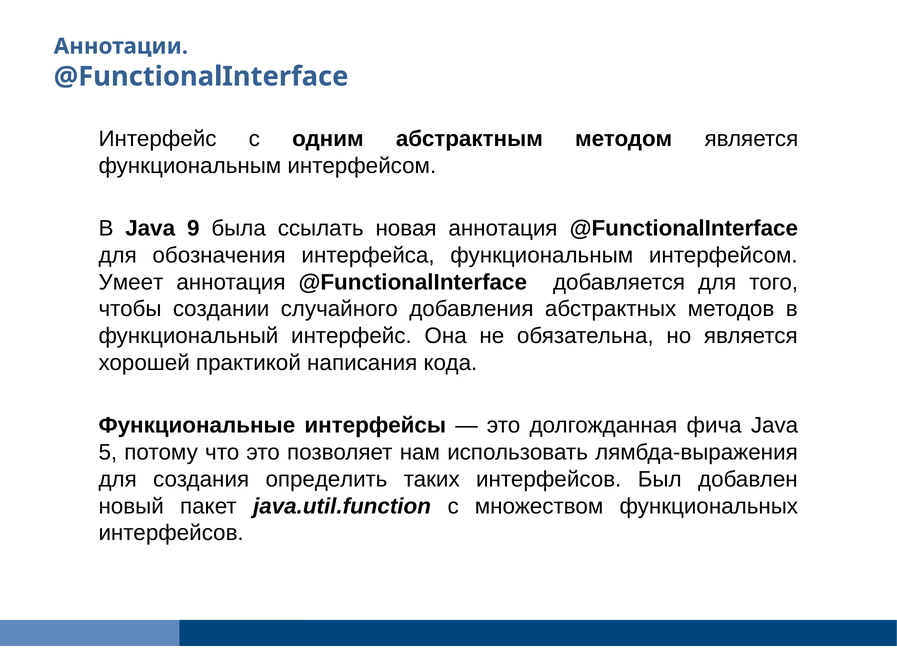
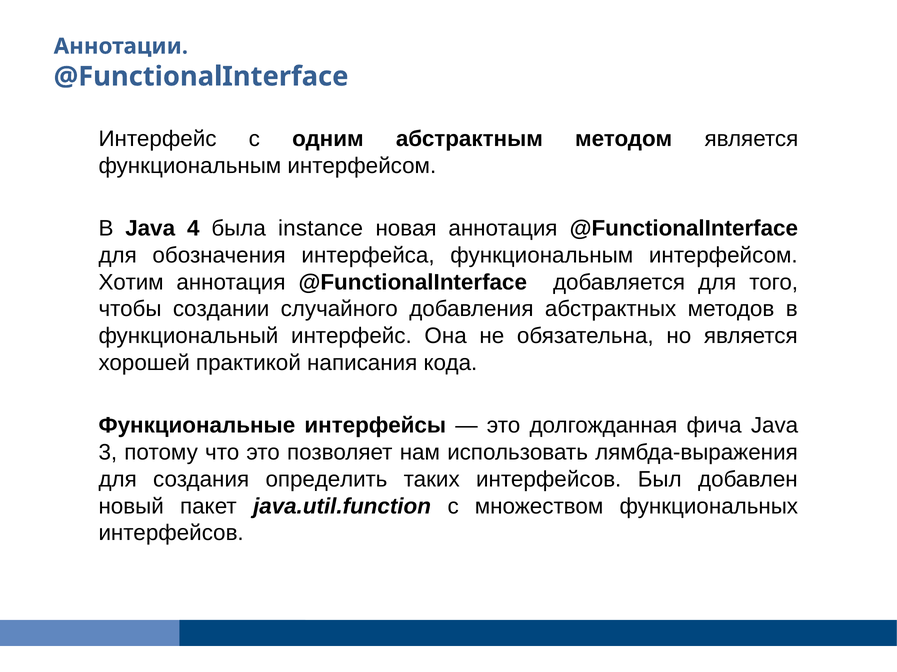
9: 9 -> 4 (193, 229)
ссылать: ссылать -> instance (321, 229)
Умеет: Умеет -> Хотим (131, 283)
5: 5 -> 3 (108, 453)
